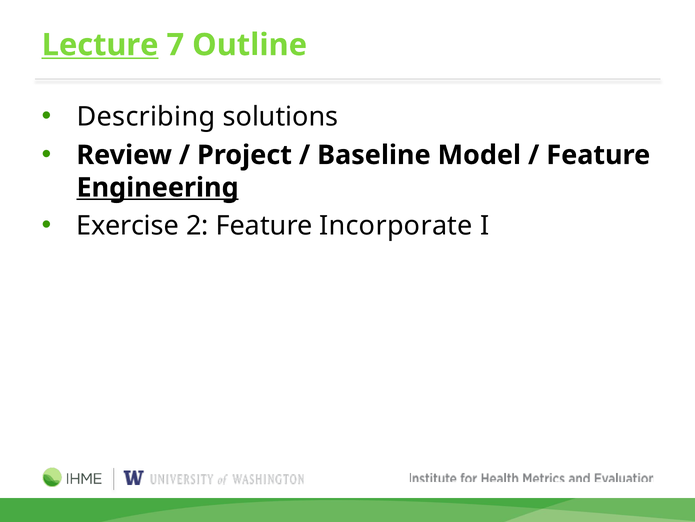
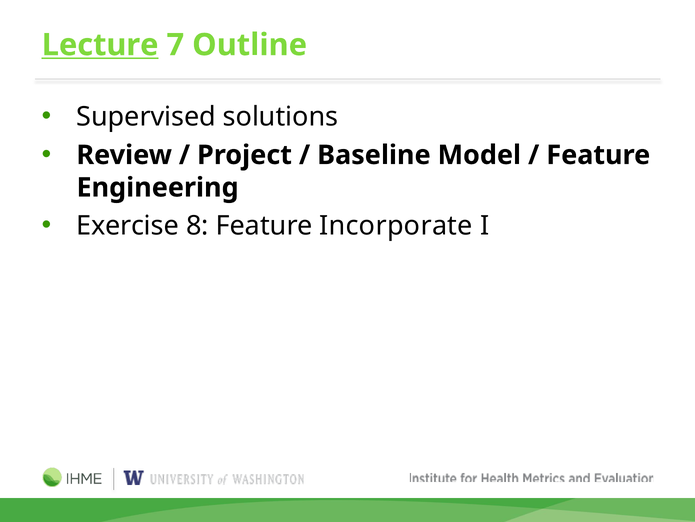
Describing: Describing -> Supervised (146, 117)
Engineering underline: present -> none (158, 187)
2: 2 -> 8 (197, 226)
